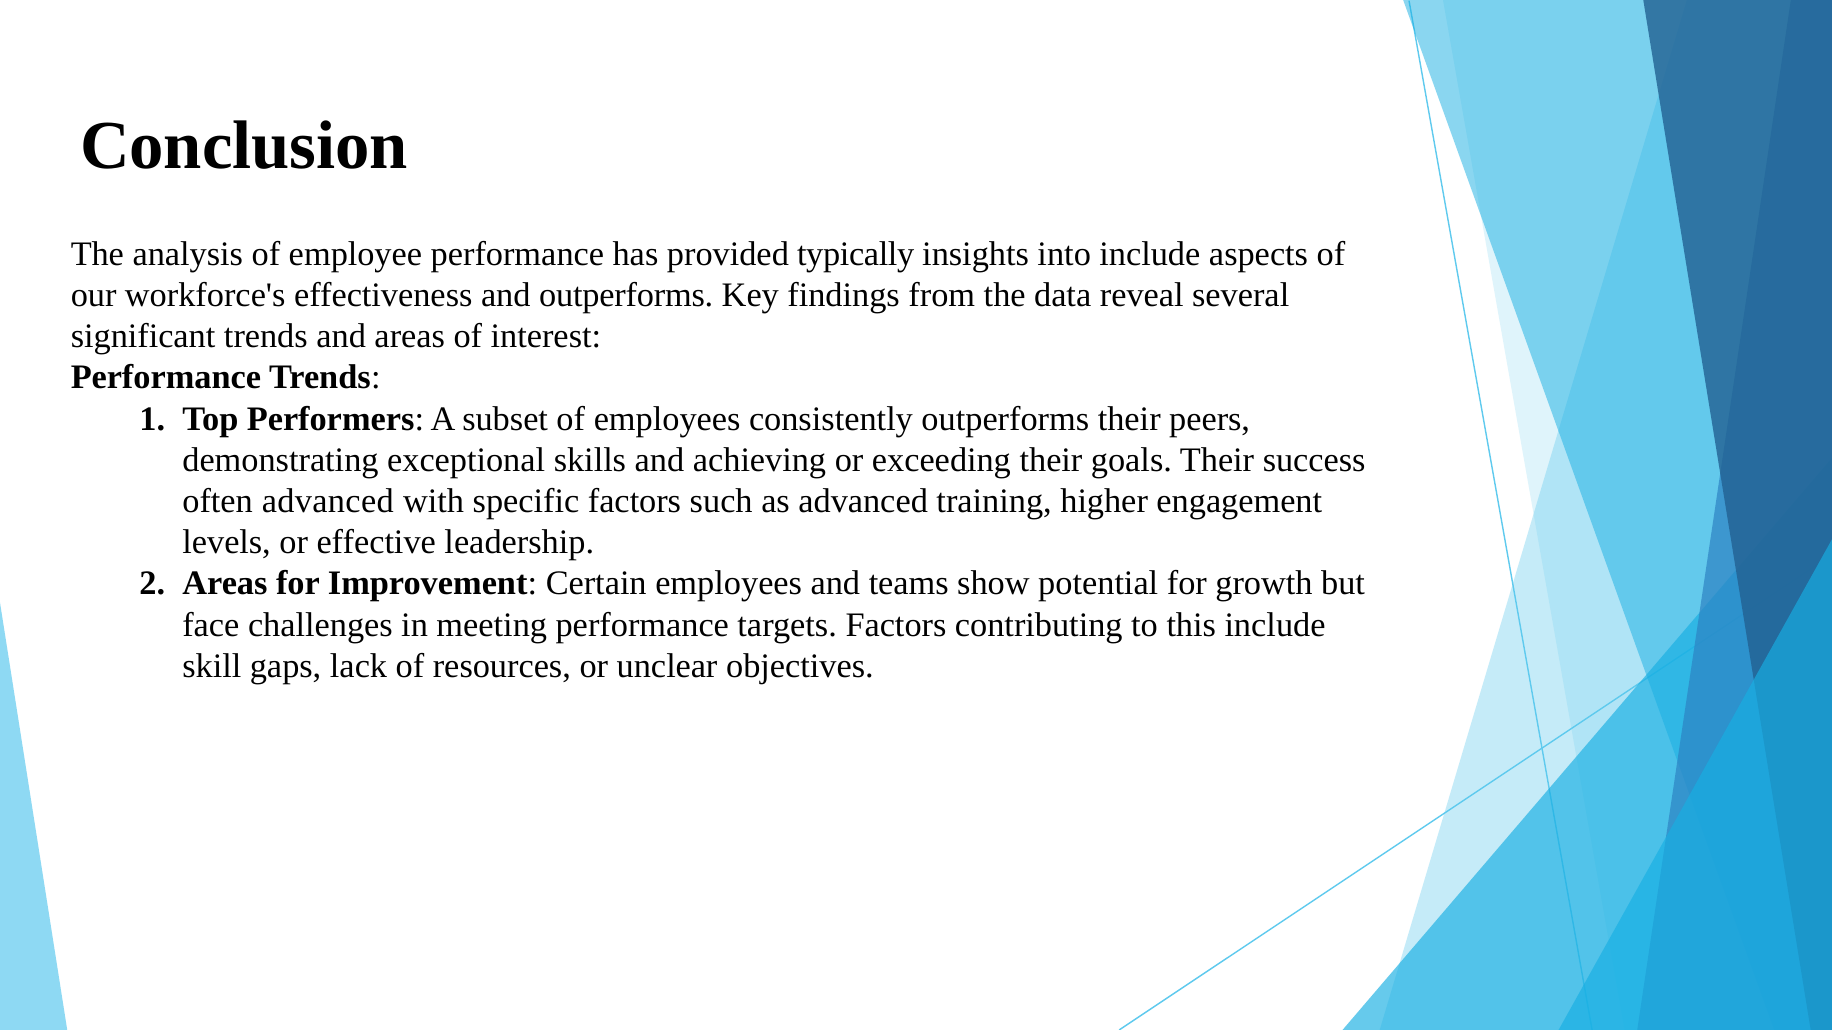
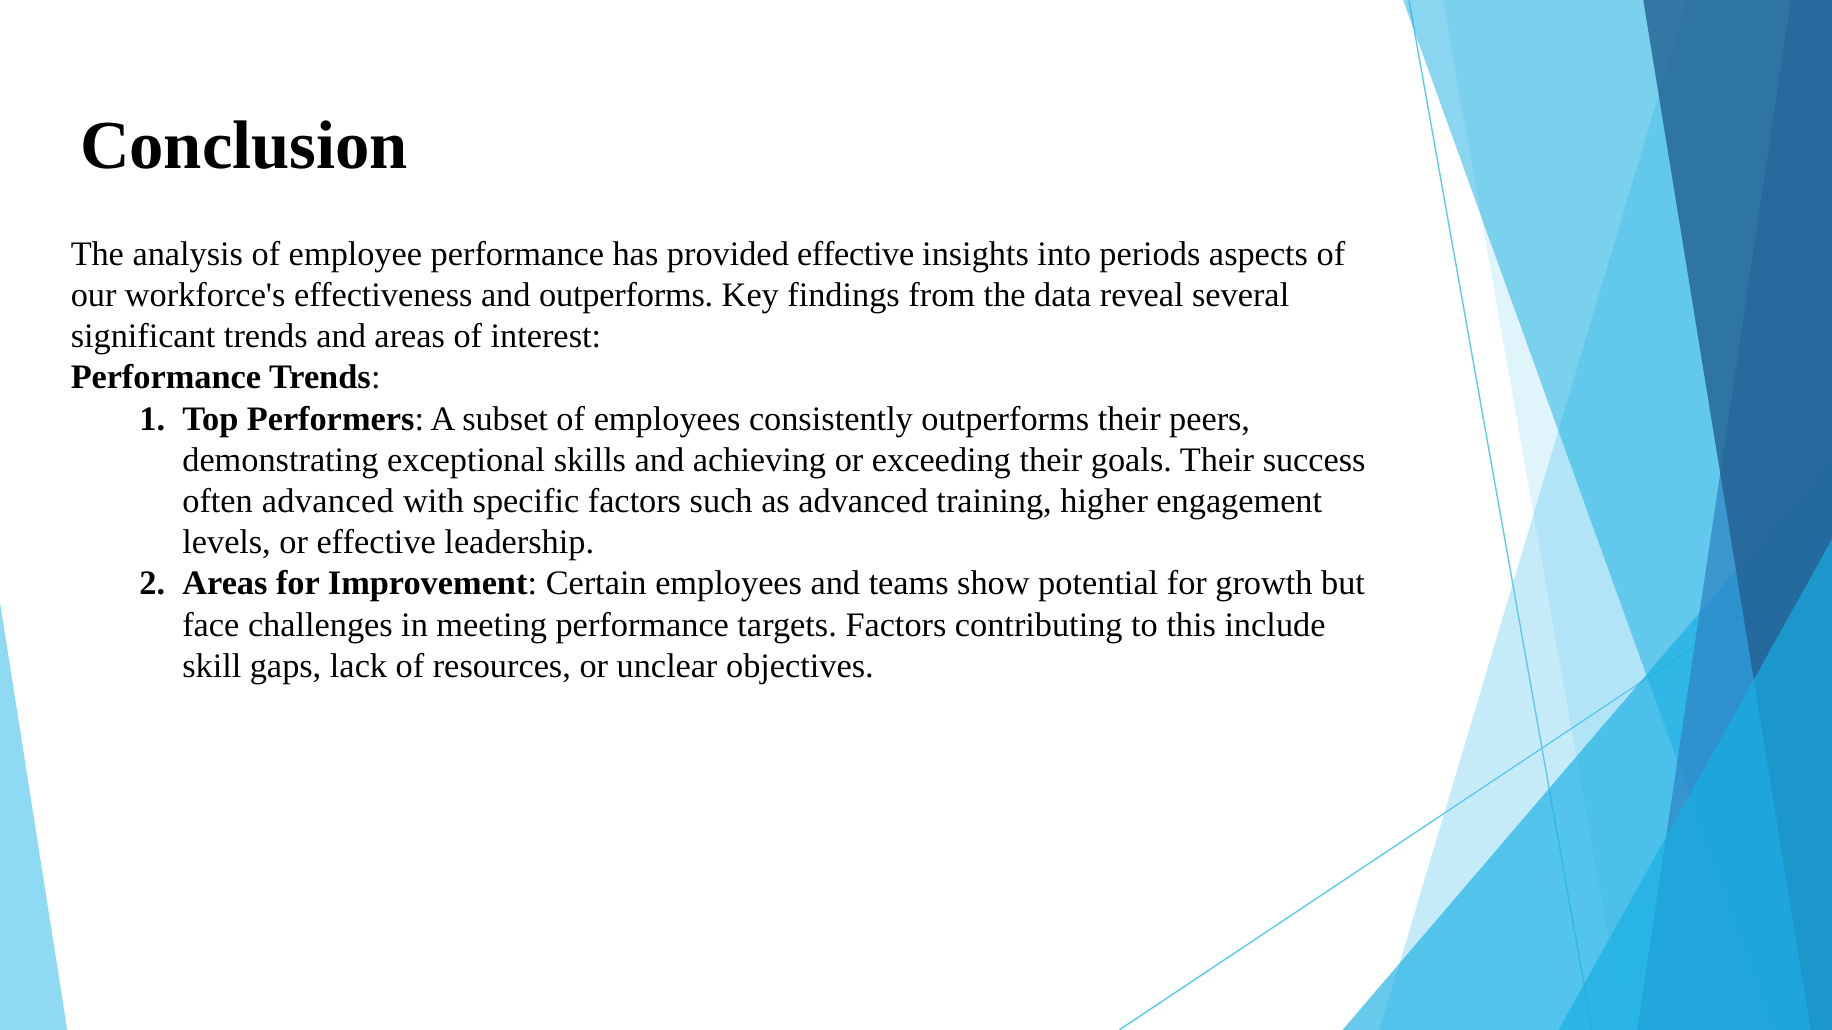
provided typically: typically -> effective (856, 254)
into include: include -> periods (1150, 254)
